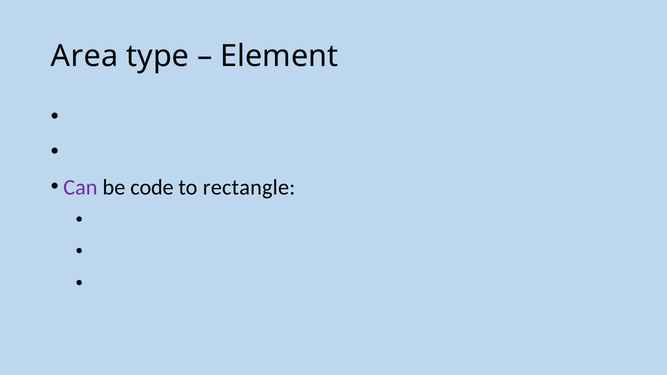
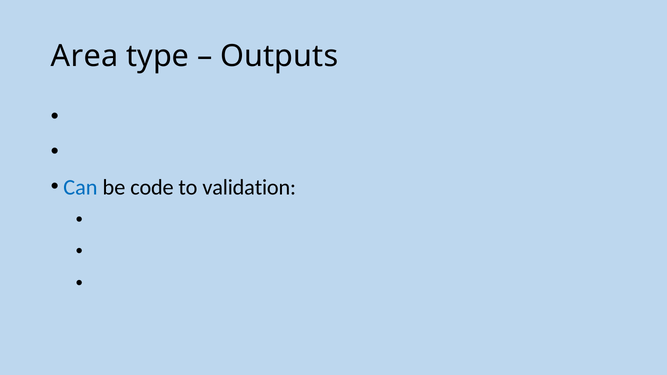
Element: Element -> Outputs (279, 56)
Can colour: purple -> blue (80, 187)
rectangle: rectangle -> validation (249, 187)
